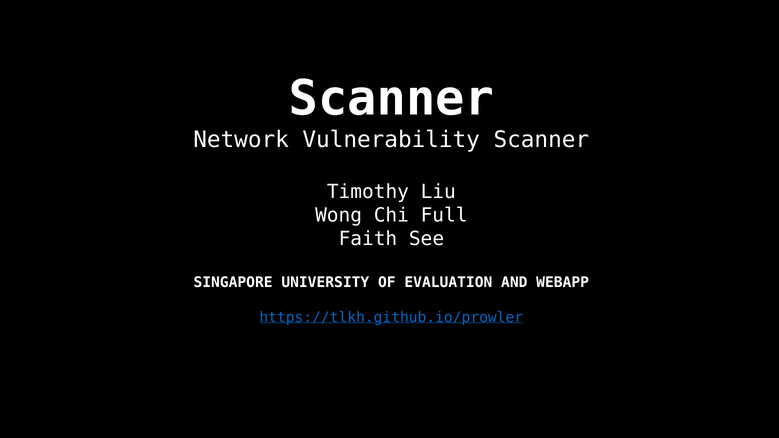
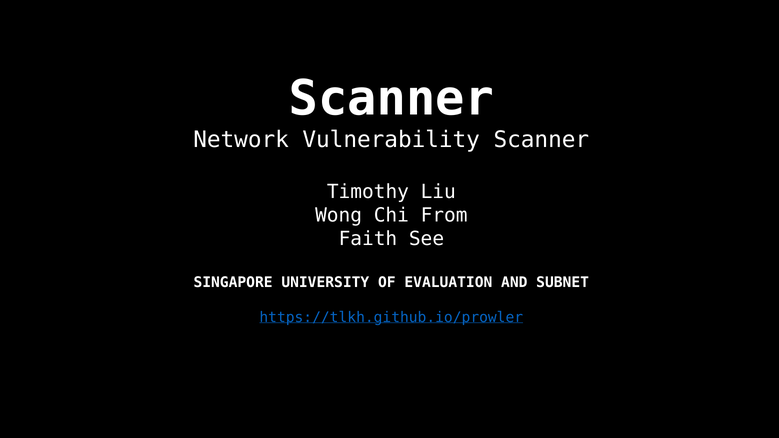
Full: Full -> From (444, 215)
WEBAPP: WEBAPP -> SUBNET (563, 282)
